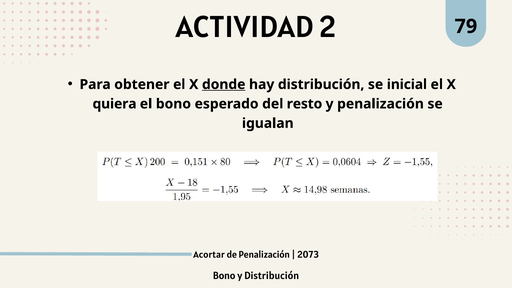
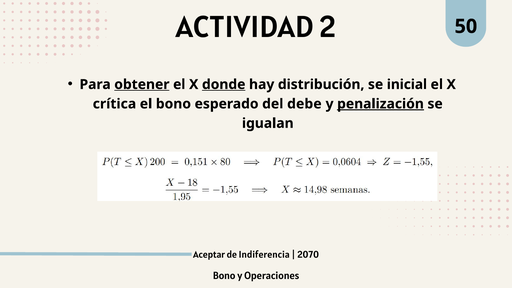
79: 79 -> 50 (466, 26)
obtener underline: none -> present (142, 84)
quiera: quiera -> crítica (114, 104)
resto: resto -> debe (304, 104)
penalización underline: none -> present (380, 104)
Acortar: Acortar -> Aceptar (209, 255)
de Penalización: Penalización -> Indiferencia (264, 255)
2073: 2073 -> 2070 (308, 255)
y Distribución: Distribución -> Operaciones (272, 276)
